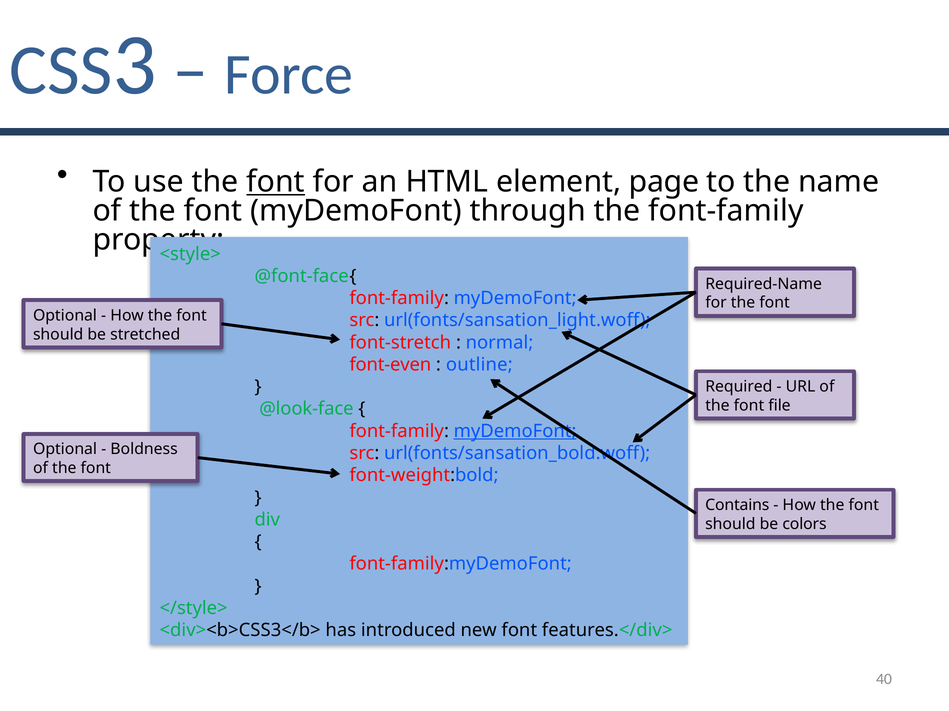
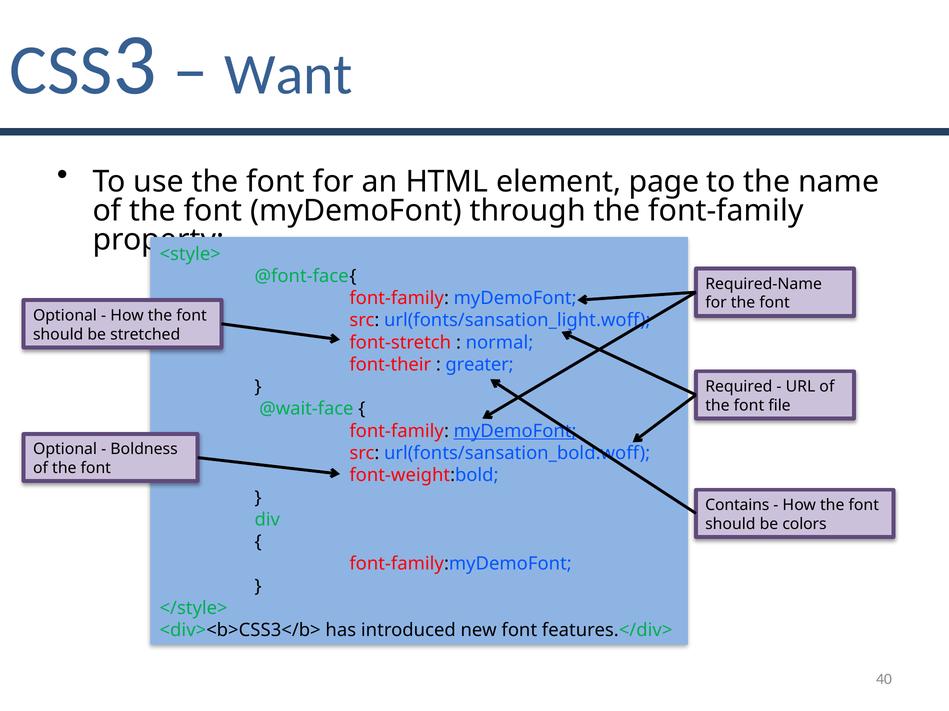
Force: Force -> Want (289, 75)
font underline: present -> none (276, 182)
font-even: font-even -> font-their (390, 365)
outline: outline -> greater (480, 365)
@look-face: @look-face -> @wait-face (306, 409)
